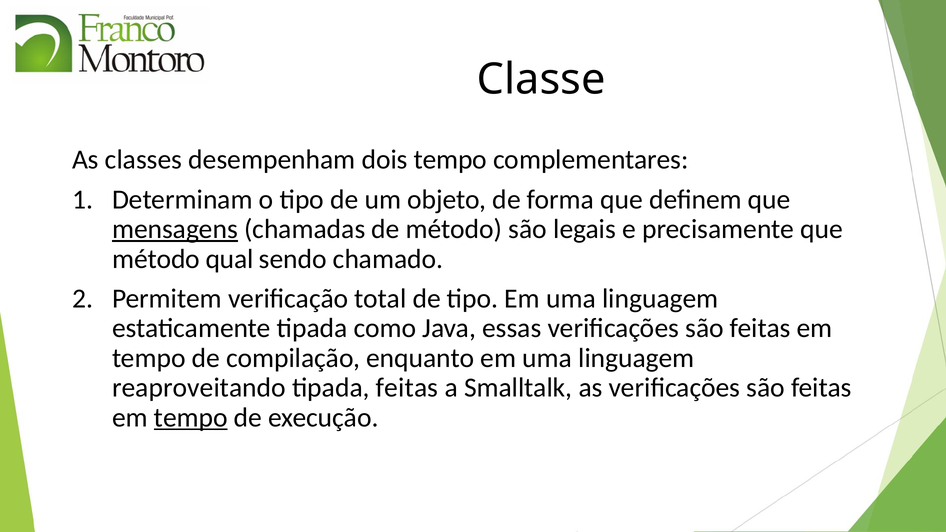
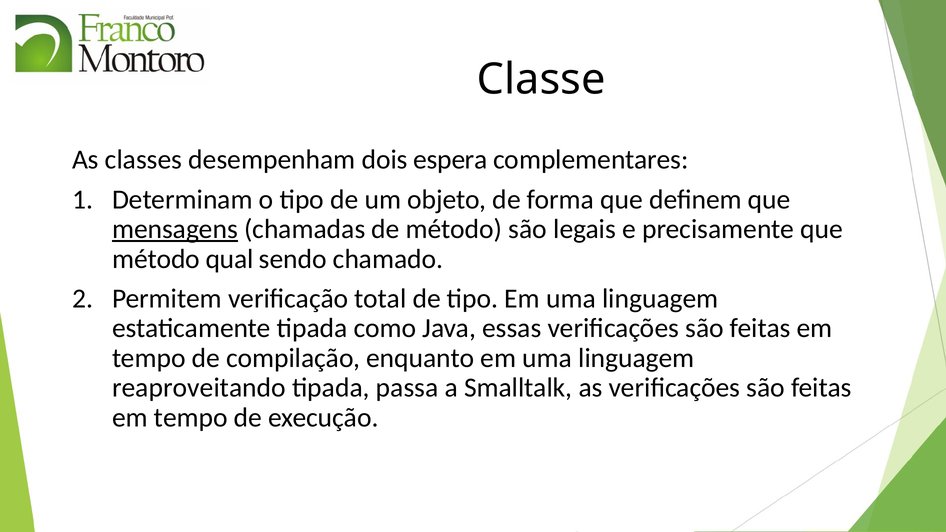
dois tempo: tempo -> espera (450, 160)
tipada feitas: feitas -> passa (407, 388)
tempo underline: present -> none (191, 418)
